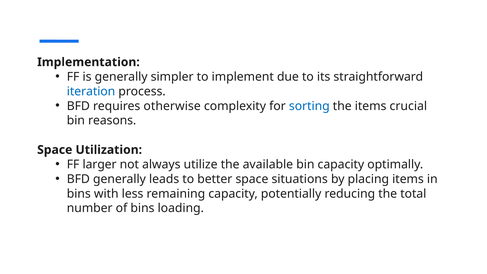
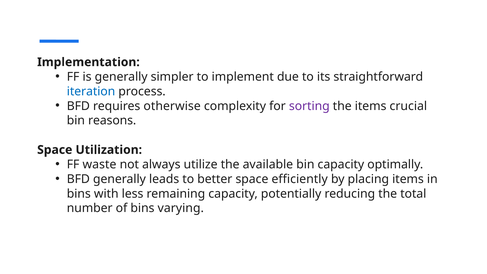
sorting colour: blue -> purple (309, 106)
larger: larger -> waste (99, 164)
situations: situations -> efficiently (300, 179)
loading: loading -> varying (181, 208)
